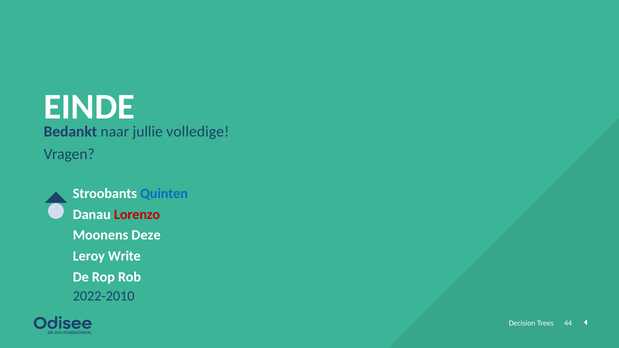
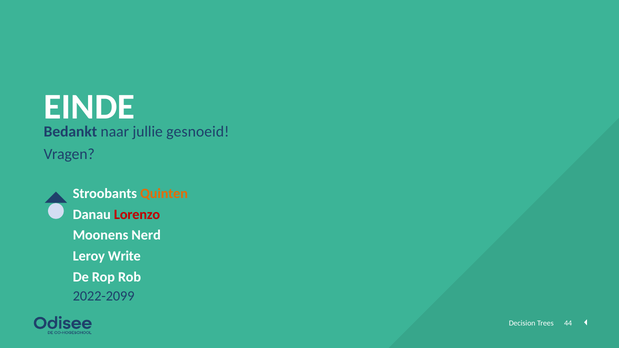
volledige: volledige -> gesnoeid (198, 132)
Quinten colour: blue -> orange (164, 194)
Deze: Deze -> Nerd (146, 235)
2022-2010: 2022-2010 -> 2022-2099 (104, 296)
